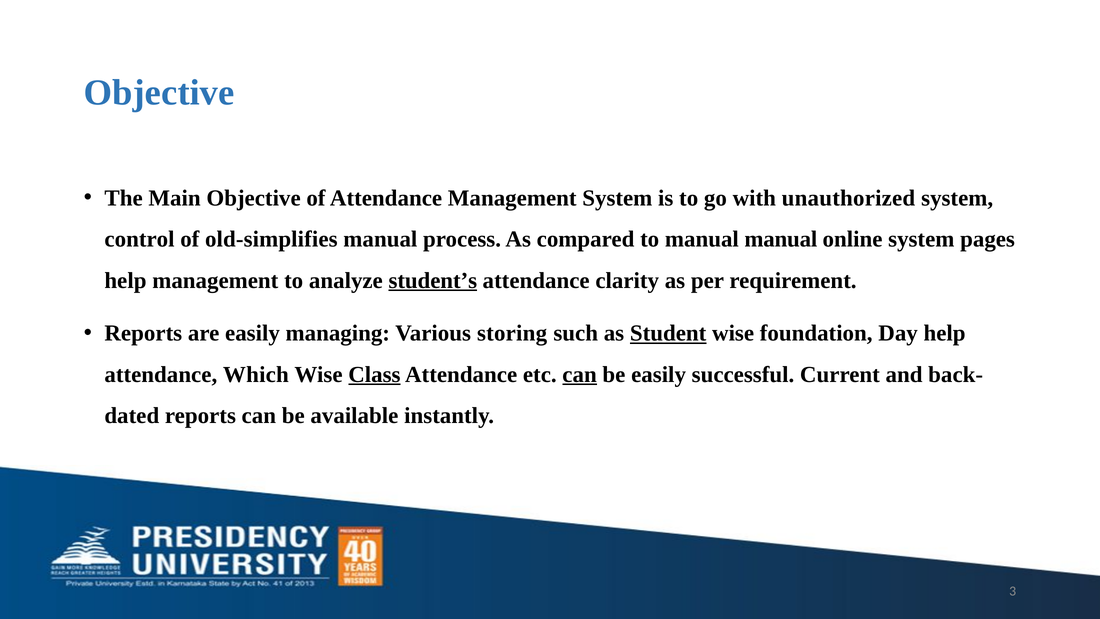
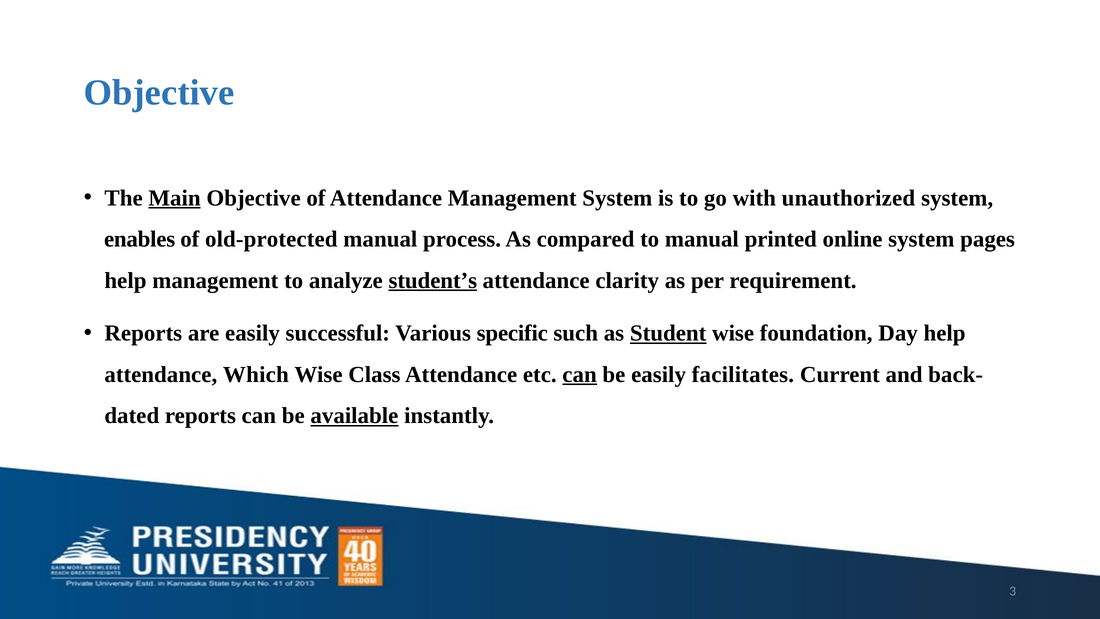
Main underline: none -> present (175, 198)
control: control -> enables (140, 239)
old-simplifies: old-simplifies -> old-protected (271, 239)
manual manual: manual -> printed (781, 239)
managing: managing -> successful (338, 333)
storing: storing -> specific (512, 333)
Class underline: present -> none (374, 374)
successful: successful -> facilitates (743, 374)
available underline: none -> present (354, 416)
